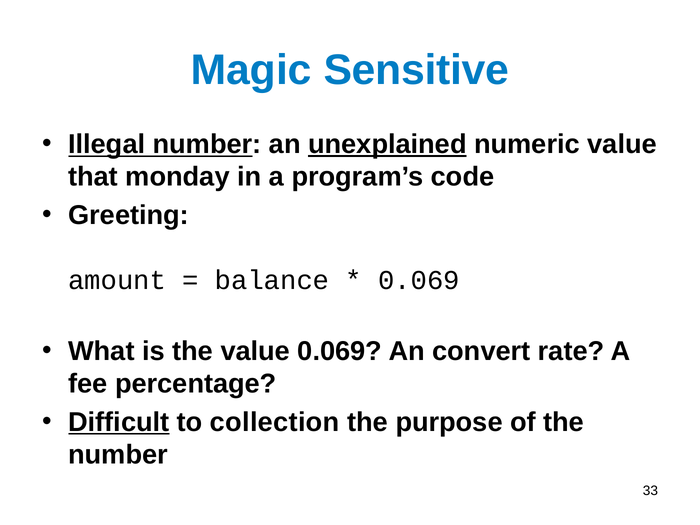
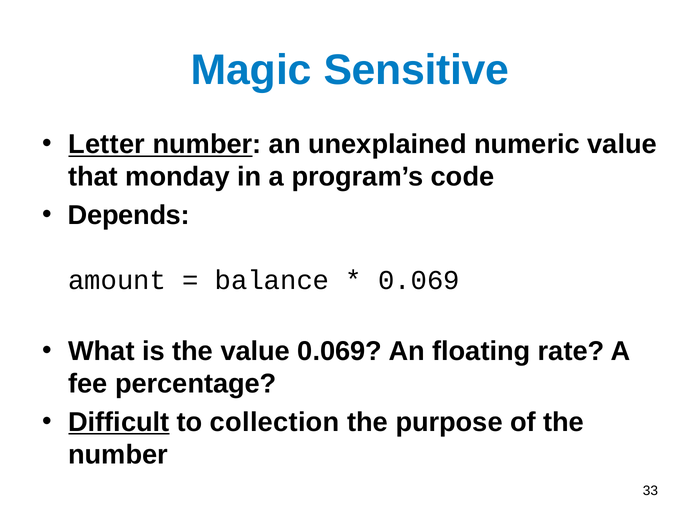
Illegal: Illegal -> Letter (107, 144)
unexplained underline: present -> none (387, 144)
Greeting: Greeting -> Depends (129, 215)
convert: convert -> floating (481, 351)
